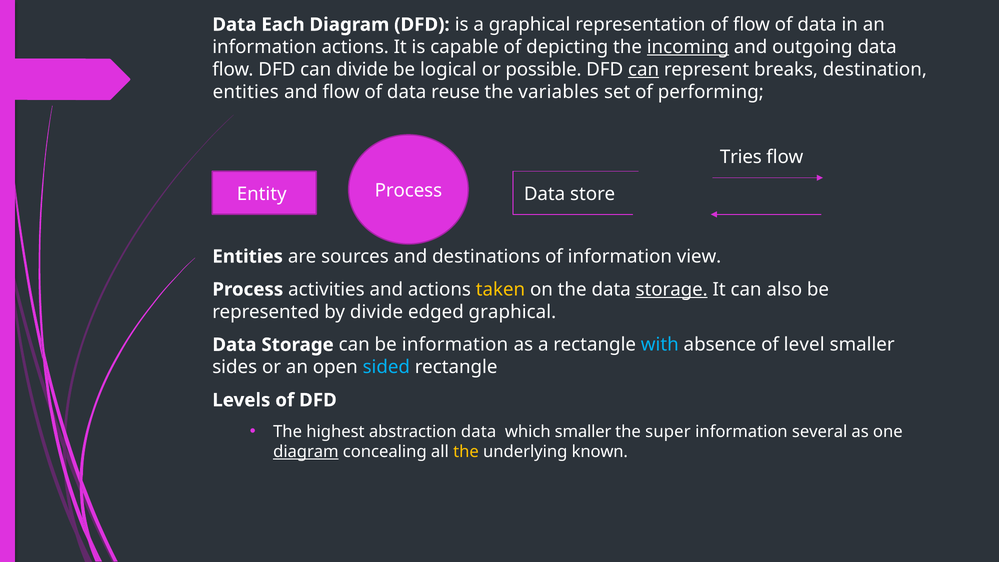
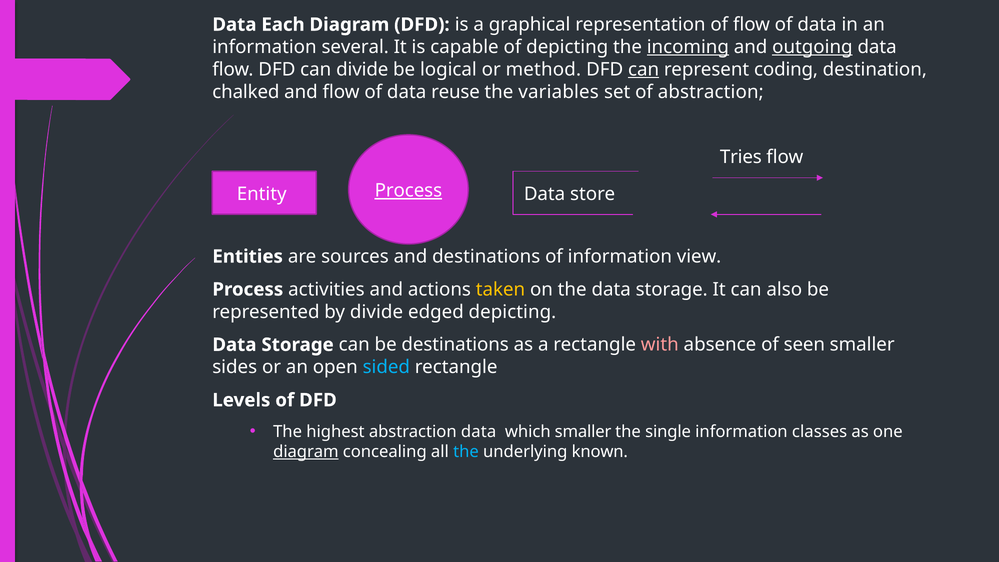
information actions: actions -> several (355, 47)
outgoing underline: none -> present (812, 47)
possible: possible -> method (543, 70)
breaks: breaks -> coding (786, 70)
entities: entities -> chalked (246, 92)
of performing: performing -> abstraction (711, 92)
Process underline: none -> present (408, 191)
storage underline: present -> none (672, 289)
edged graphical: graphical -> depicting (512, 312)
be information: information -> destinations (455, 345)
with colour: light blue -> pink (660, 345)
level: level -> seen (804, 345)
super: super -> single (668, 432)
several: several -> classes (820, 432)
the colour: yellow -> light blue (466, 452)
